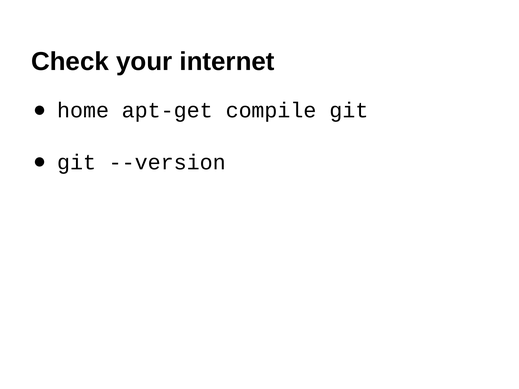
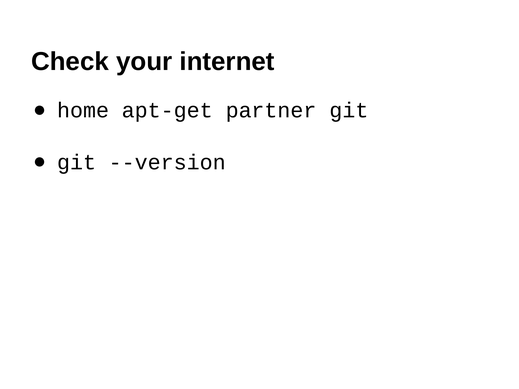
compile: compile -> partner (271, 110)
